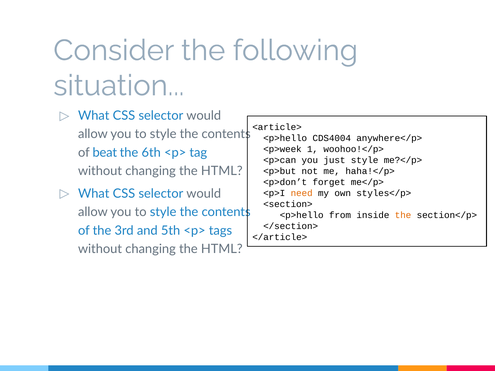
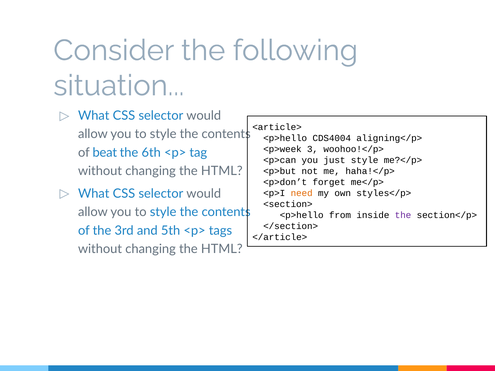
anywhere</p>: anywhere</p> -> aligning</p> (389, 138)
1: 1 -> 3 (313, 149)
the colour: orange -> purple (403, 215)
